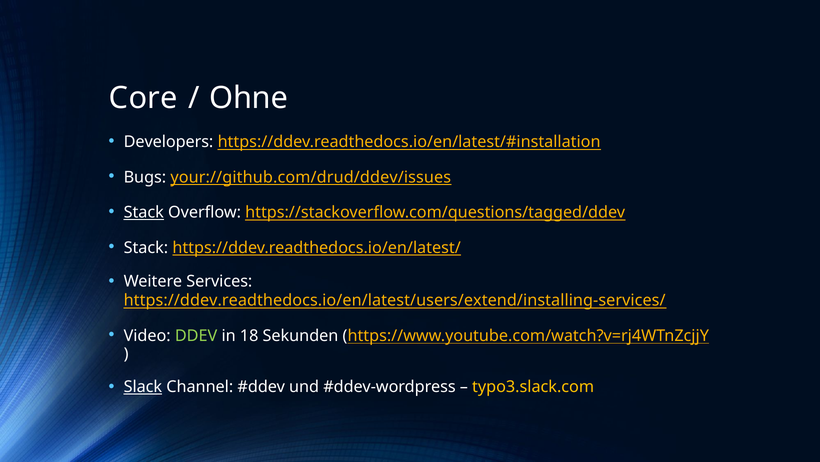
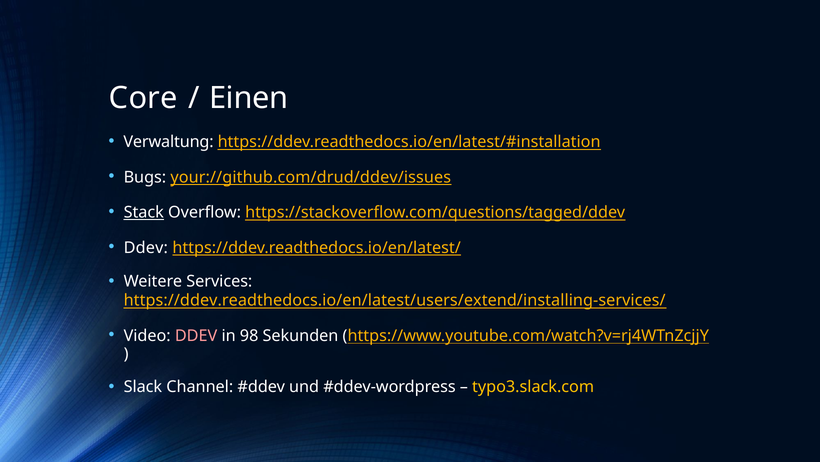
Ohne: Ohne -> Einen (249, 98)
Developers: Developers -> Verwaltung (169, 142)
Stack: Stack -> Ddev (146, 247)
DDEV colour: light green -> pink (196, 335)
18: 18 -> 98 (249, 335)
Slack underline: present -> none (143, 386)
